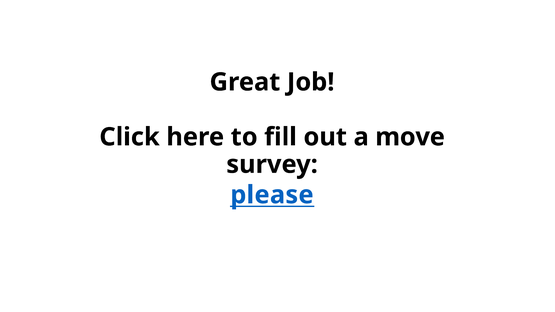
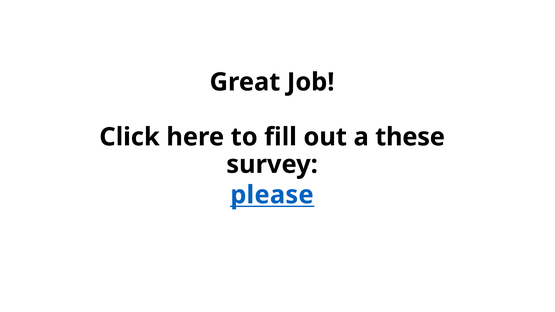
move: move -> these (410, 137)
